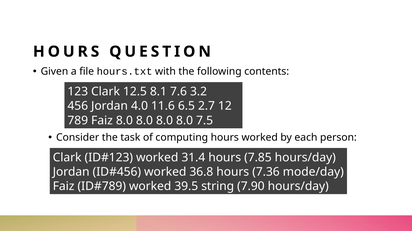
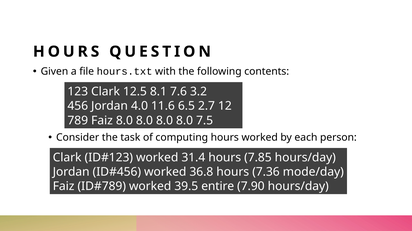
string: string -> entire (218, 187)
